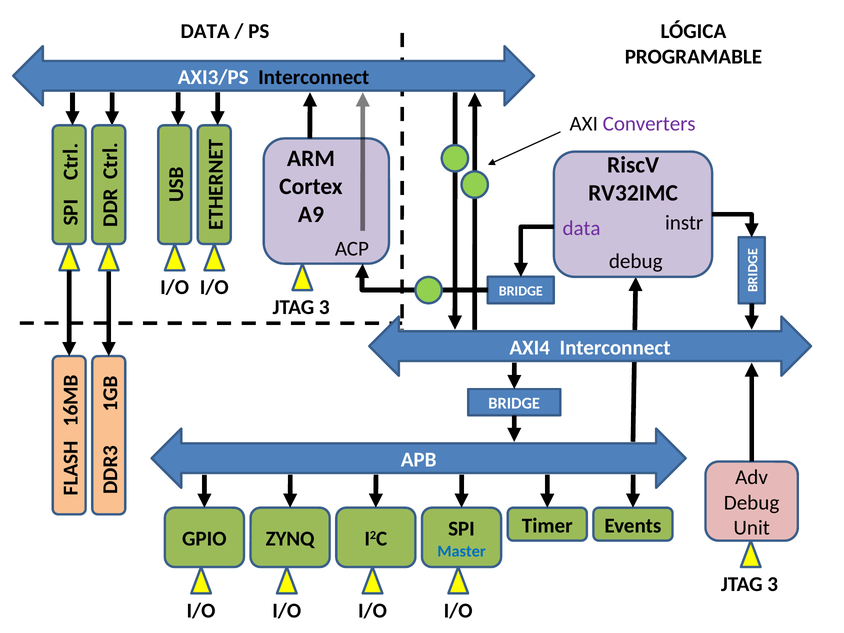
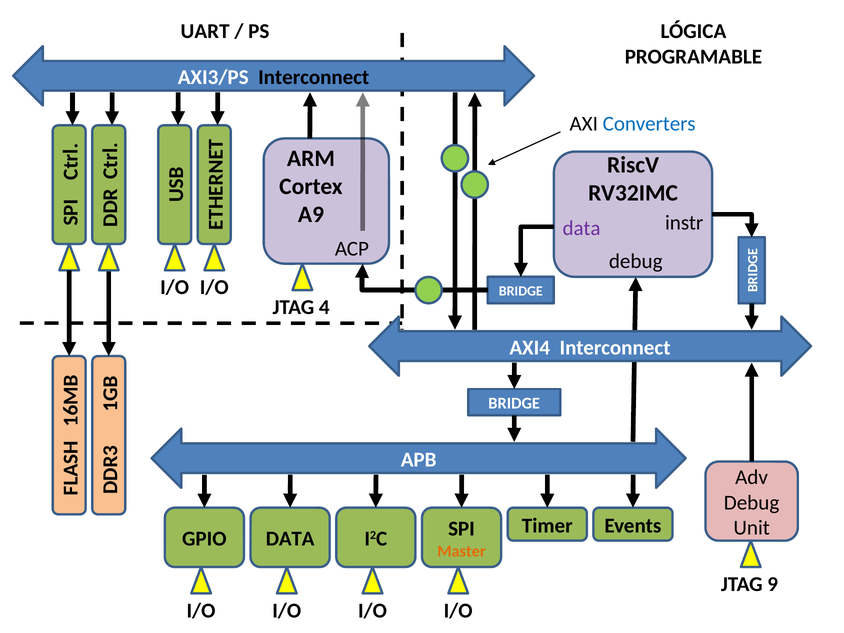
DATA: DATA -> UART (205, 31)
Converters colour: purple -> blue (649, 124)
3: 3 -> 4 (324, 307)
GPIO ZYNQ: ZYNQ -> DATA (290, 539)
Master colour: blue -> orange (461, 551)
3: 3 -> 9 (773, 584)
